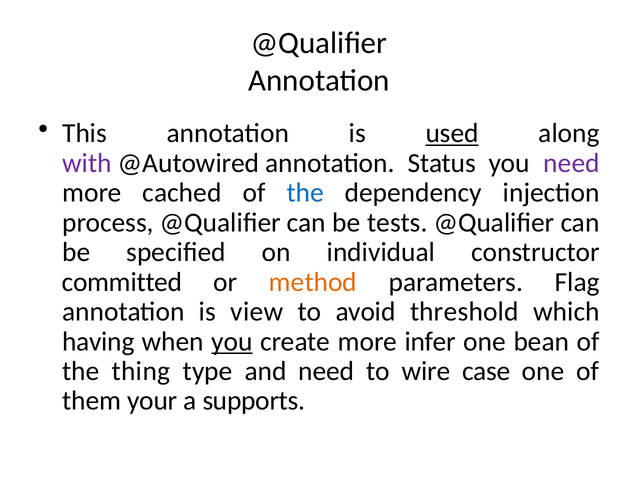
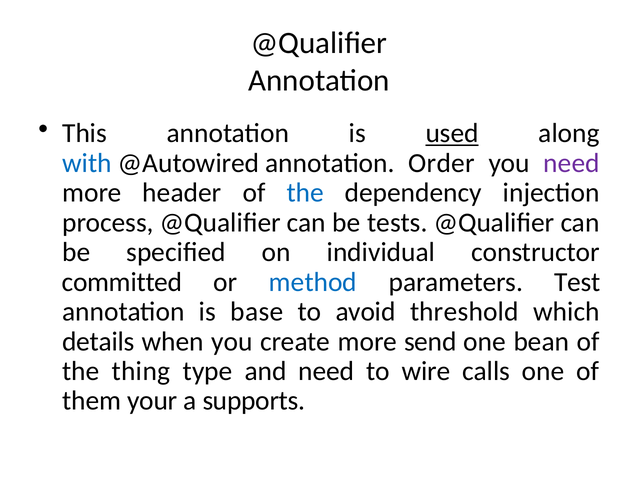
with colour: purple -> blue (87, 163)
Status: Status -> Order (442, 163)
cached: cached -> header (182, 193)
method colour: orange -> blue (313, 282)
Flag: Flag -> Test (577, 282)
view: view -> base (257, 311)
having: having -> details (98, 341)
you underline: present -> none (232, 341)
infer: infer -> send (430, 341)
case: case -> calls (486, 371)
